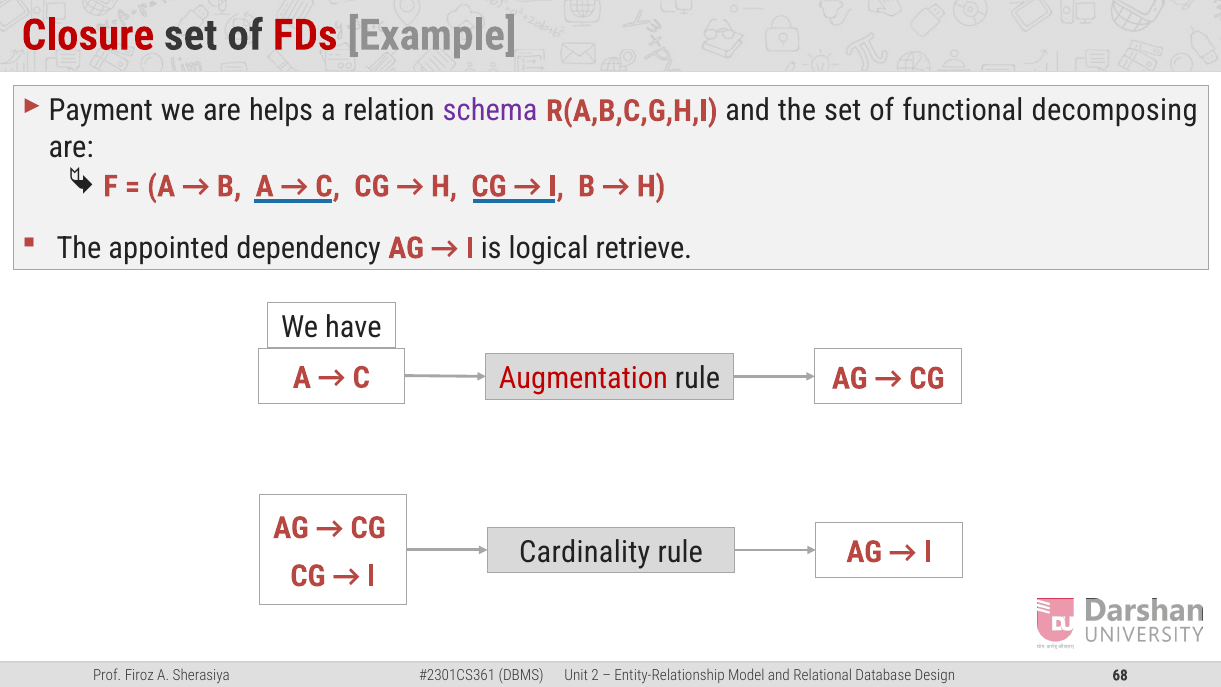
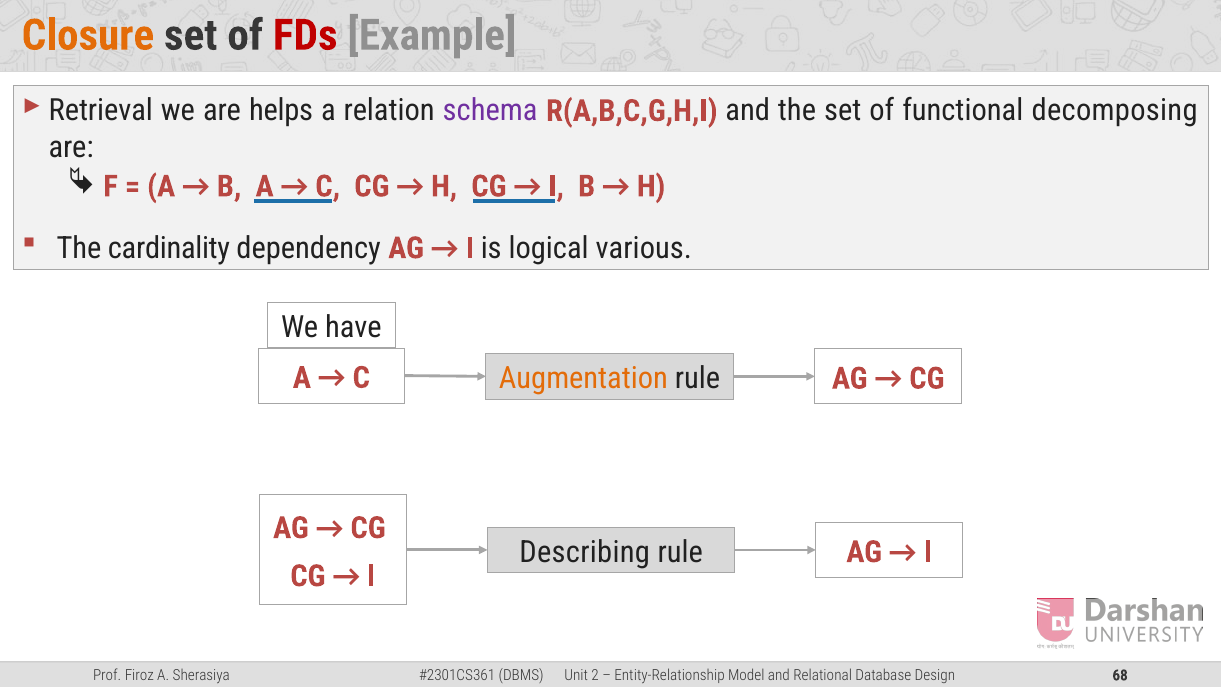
Closure colour: red -> orange (88, 35)
Payment: Payment -> Retrieval (101, 111)
appointed: appointed -> cardinality (169, 248)
retrieve: retrieve -> various (644, 248)
Augmentation colour: red -> orange (583, 378)
Cardinality: Cardinality -> Describing (585, 552)
